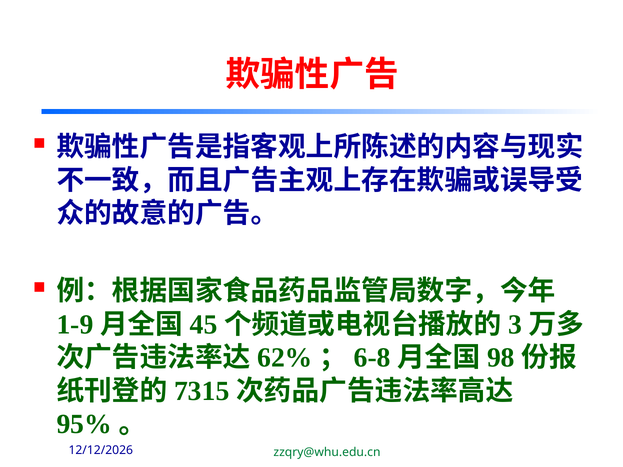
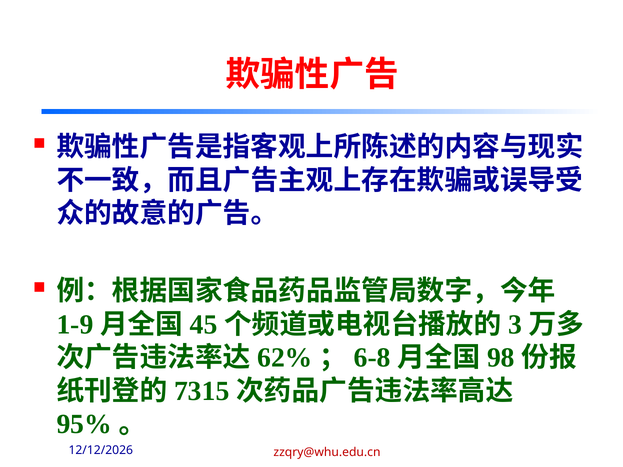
zzqry@whu.edu.cn colour: green -> red (327, 452)
